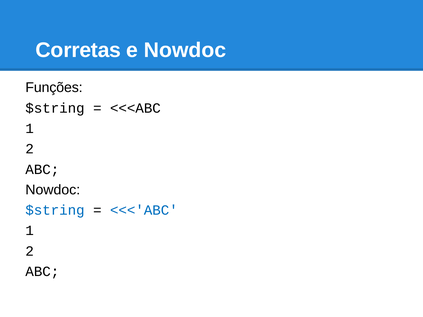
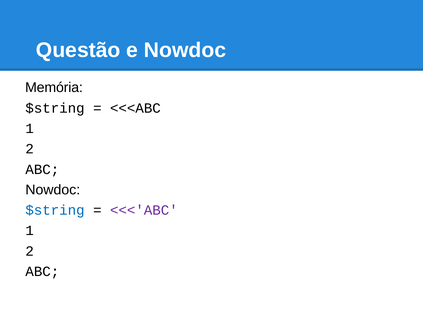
Corretas: Corretas -> Questão (78, 50)
Funções: Funções -> Memória (54, 88)
<<<'ABC colour: blue -> purple (144, 210)
